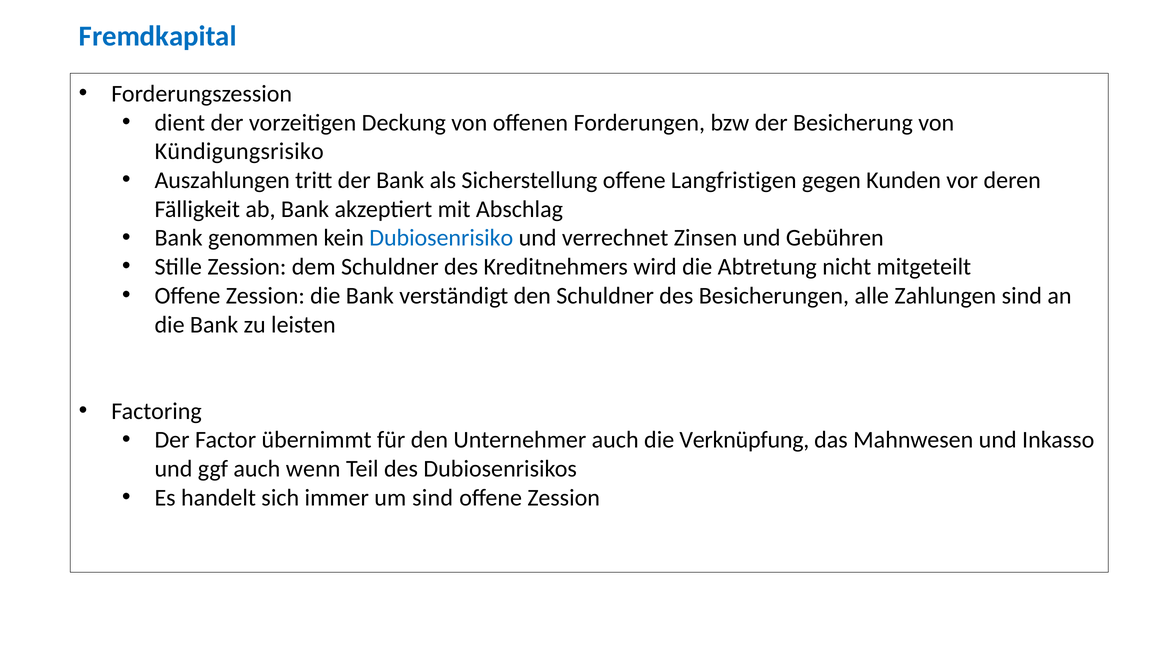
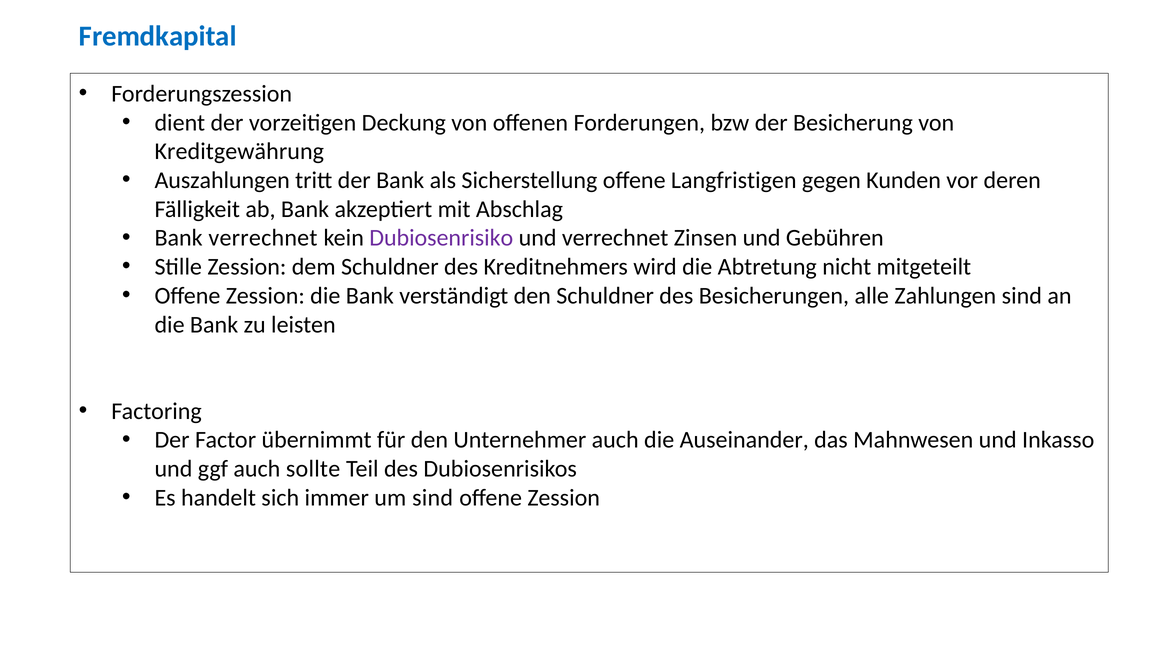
Kündigungsrisiko: Kündigungsrisiko -> Kreditgewährung (239, 151)
Bank genommen: genommen -> verrechnet (263, 238)
Dubiosenrisiko colour: blue -> purple (441, 238)
Verknüpfung: Verknüpfung -> Auseinander (744, 440)
wenn: wenn -> sollte (313, 469)
